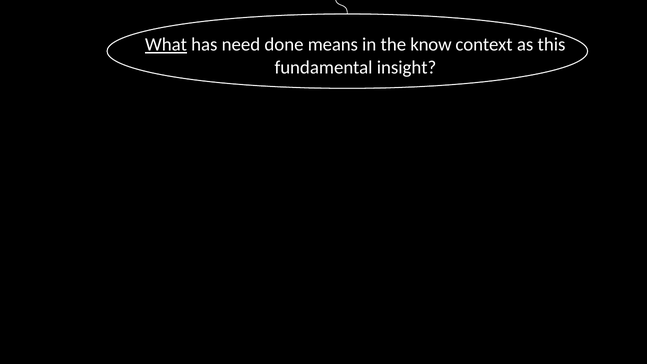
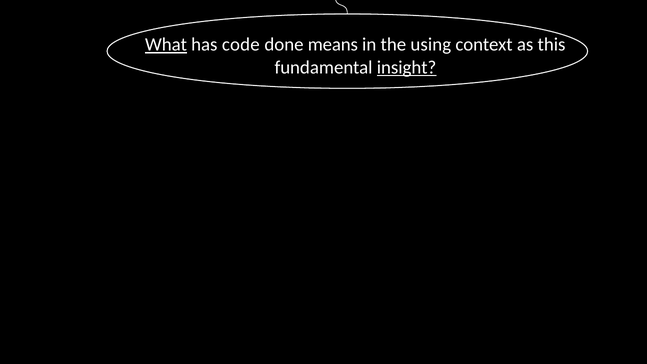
need: need -> code (241, 45)
know: know -> using (431, 45)
insight underline: none -> present (407, 67)
